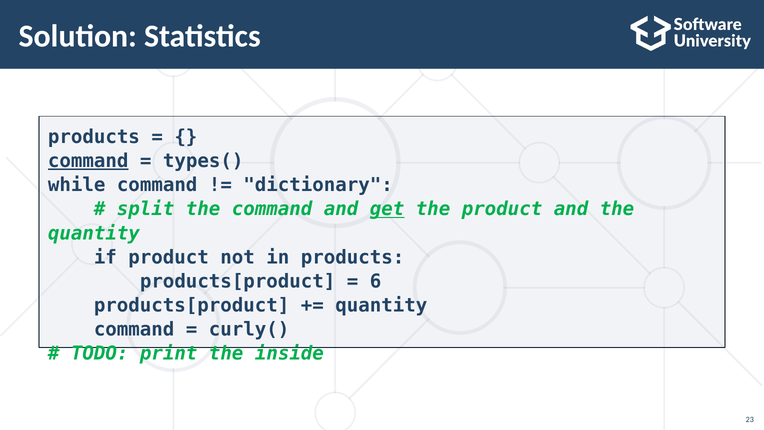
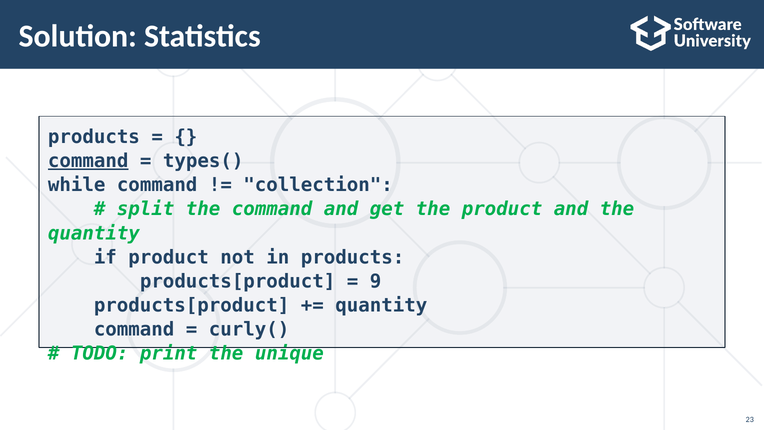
dictionary: dictionary -> collection (318, 185)
get underline: present -> none (387, 209)
6: 6 -> 9 (376, 281)
inside: inside -> unique (289, 353)
